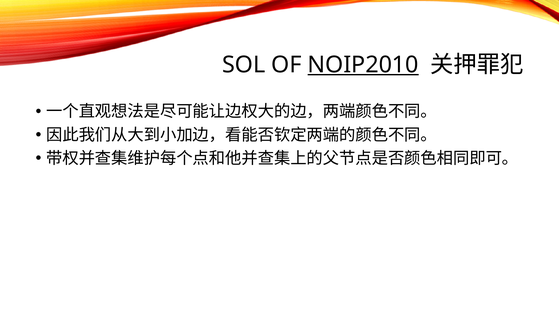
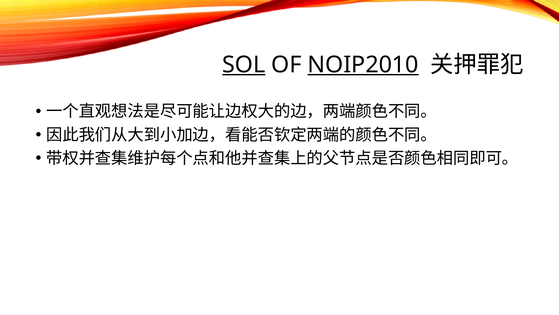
SOL underline: none -> present (244, 65)
